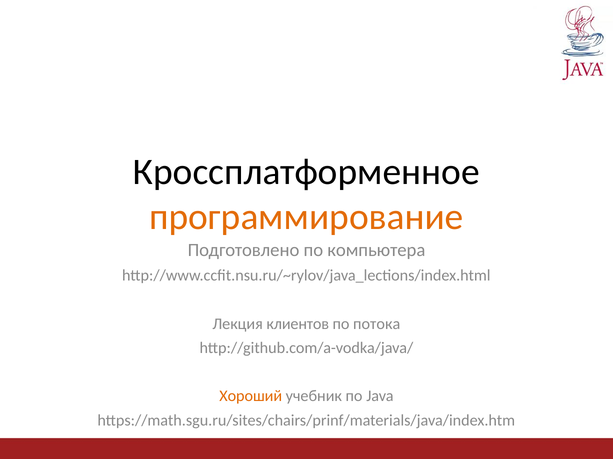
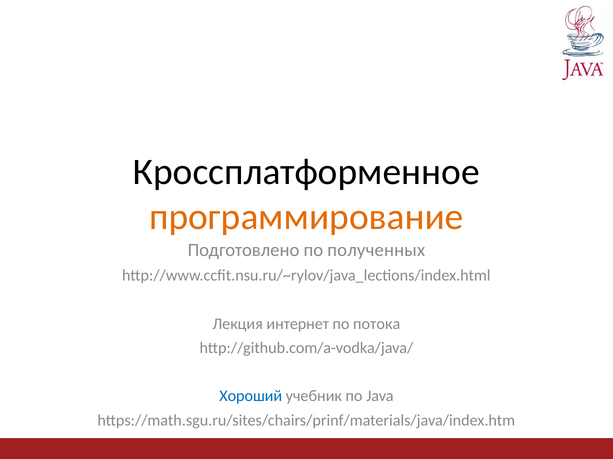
компьютера: компьютера -> полученных (376, 250)
клиентов: клиентов -> интернет (298, 324)
Хороший colour: orange -> blue (251, 397)
